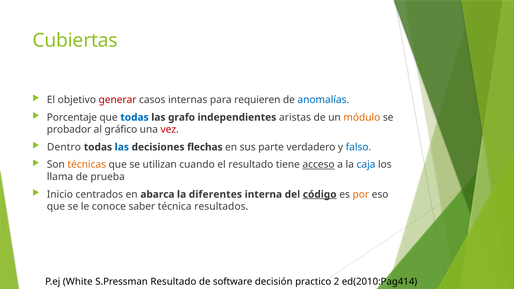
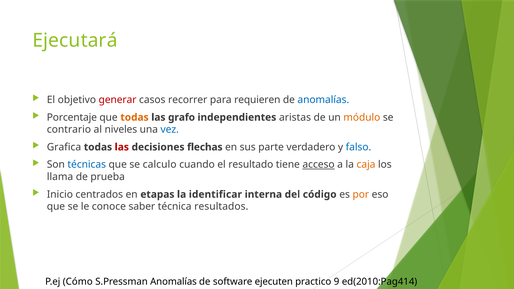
Cubiertas: Cubiertas -> Ejecutará (75, 41)
internas: internas -> recorrer (188, 100)
todas colour: blue -> orange (135, 117)
probador: probador -> contrario (69, 130)
gráfico: gráfico -> niveles (121, 130)
vez colour: red -> blue (170, 130)
Dentro: Dentro -> Grafica (64, 147)
las colour: blue -> red (122, 147)
técnicas colour: orange -> blue (87, 165)
utilizan: utilizan -> calculo (160, 165)
caja colour: blue -> orange (366, 165)
abarca: abarca -> etapas (157, 194)
diferentes: diferentes -> identificar (215, 194)
código underline: present -> none (320, 194)
White: White -> Cómo (78, 282)
S.Pressman Resultado: Resultado -> Anomalías (173, 282)
decisión: decisión -> ejecuten (274, 282)
2: 2 -> 9 (337, 282)
